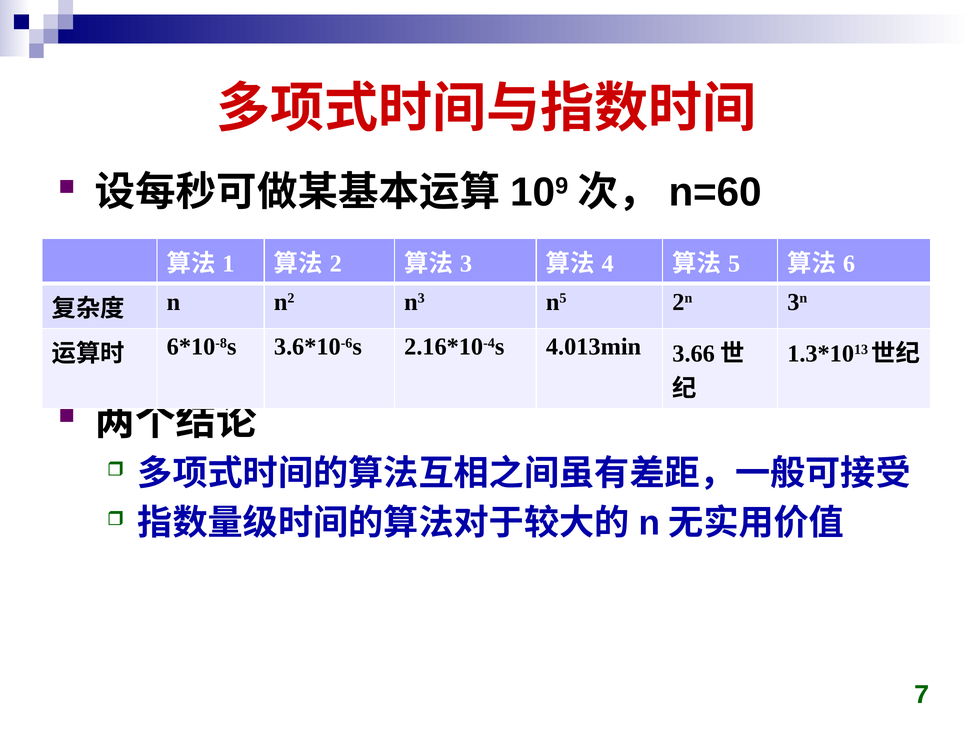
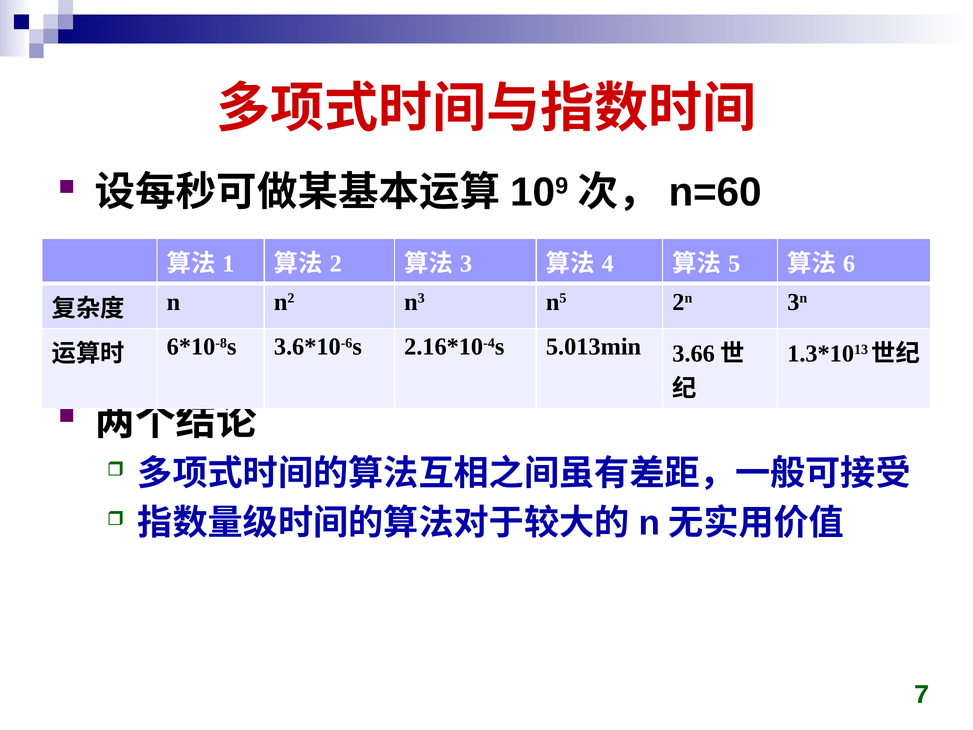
4.013min: 4.013min -> 5.013min (594, 347)
